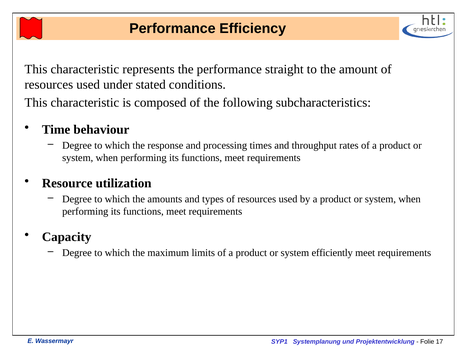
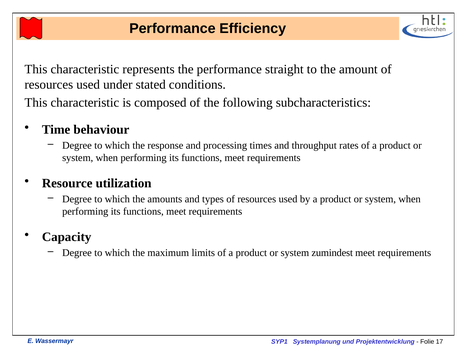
efficiently: efficiently -> zumindest (332, 253)
